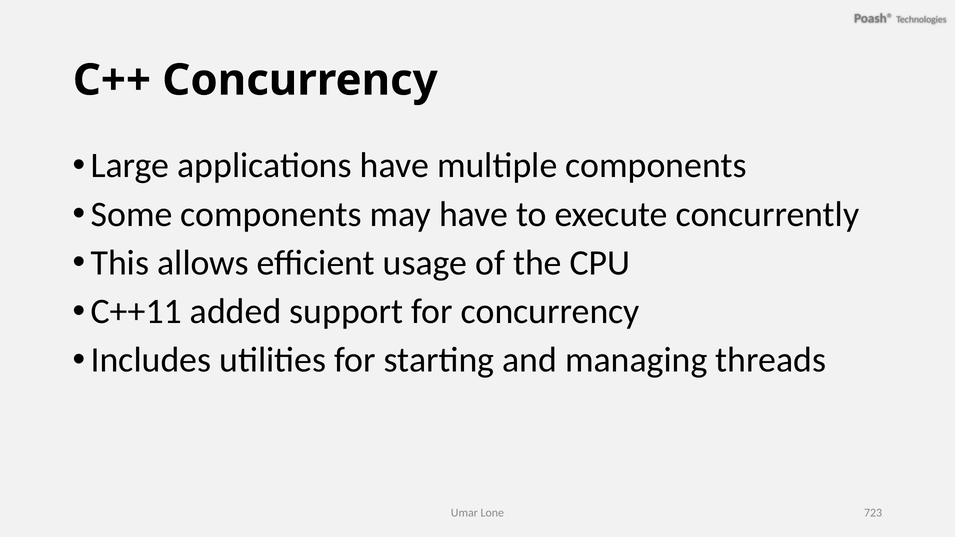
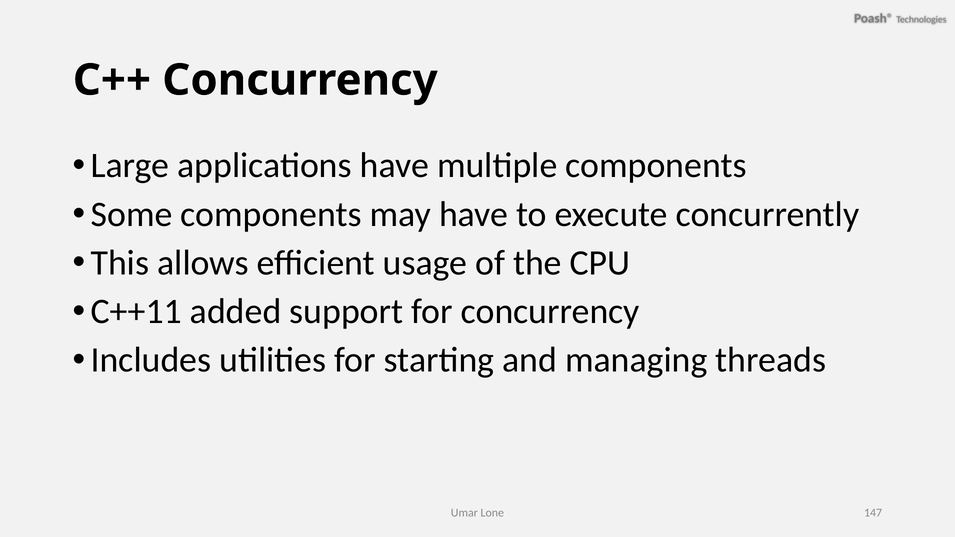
723: 723 -> 147 (873, 513)
